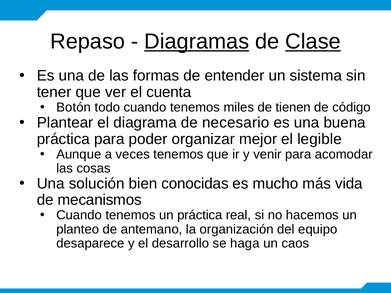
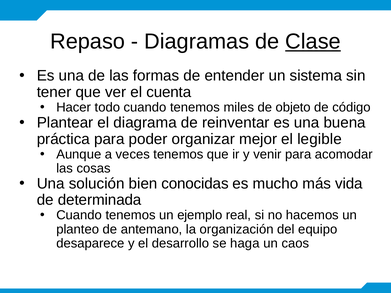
Diagramas underline: present -> none (197, 42)
Botón: Botón -> Hacer (74, 107)
tienen: tienen -> objeto (293, 107)
necesario: necesario -> reinventar (236, 123)
mecanismos: mecanismos -> determinada (100, 200)
un práctica: práctica -> ejemplo (200, 215)
